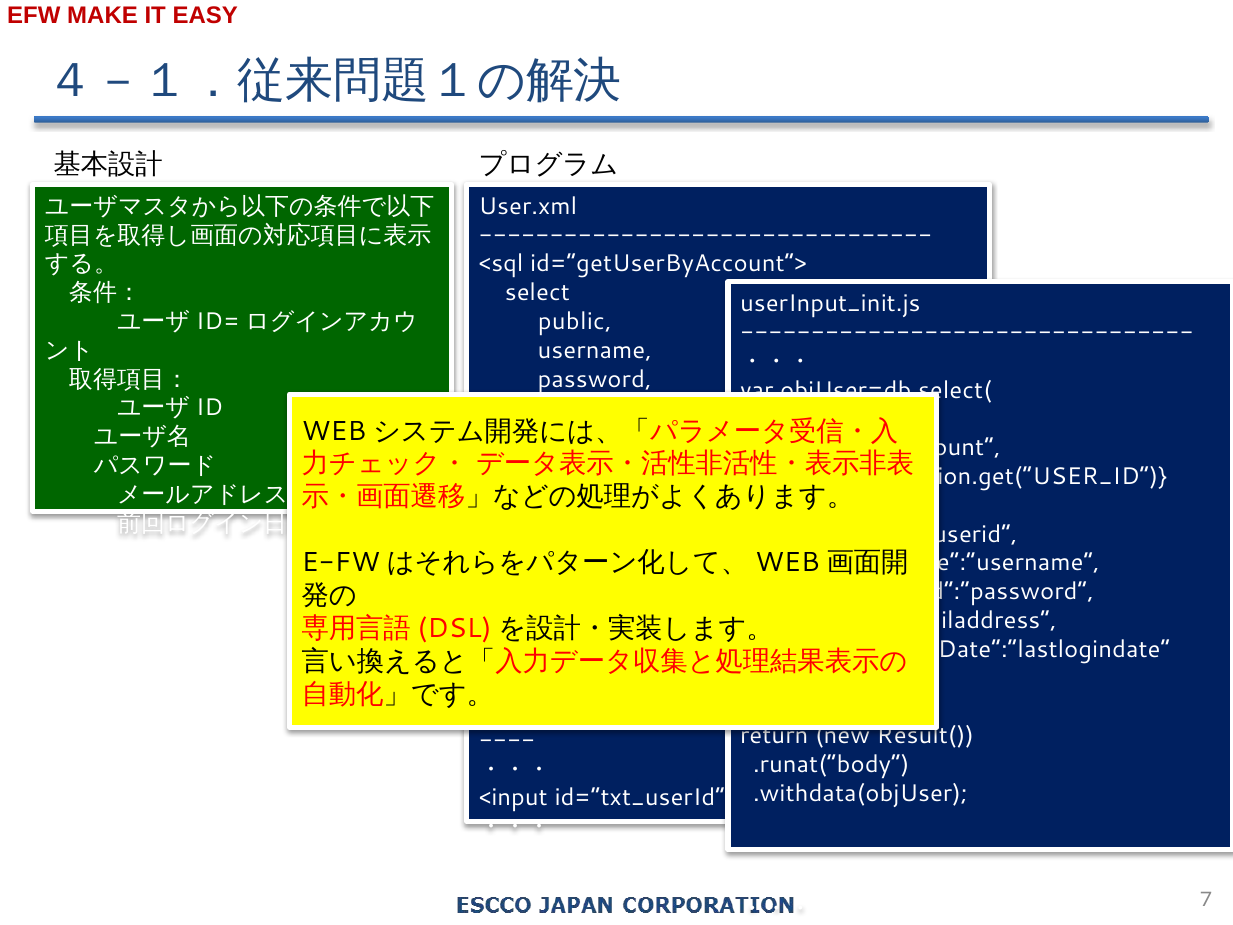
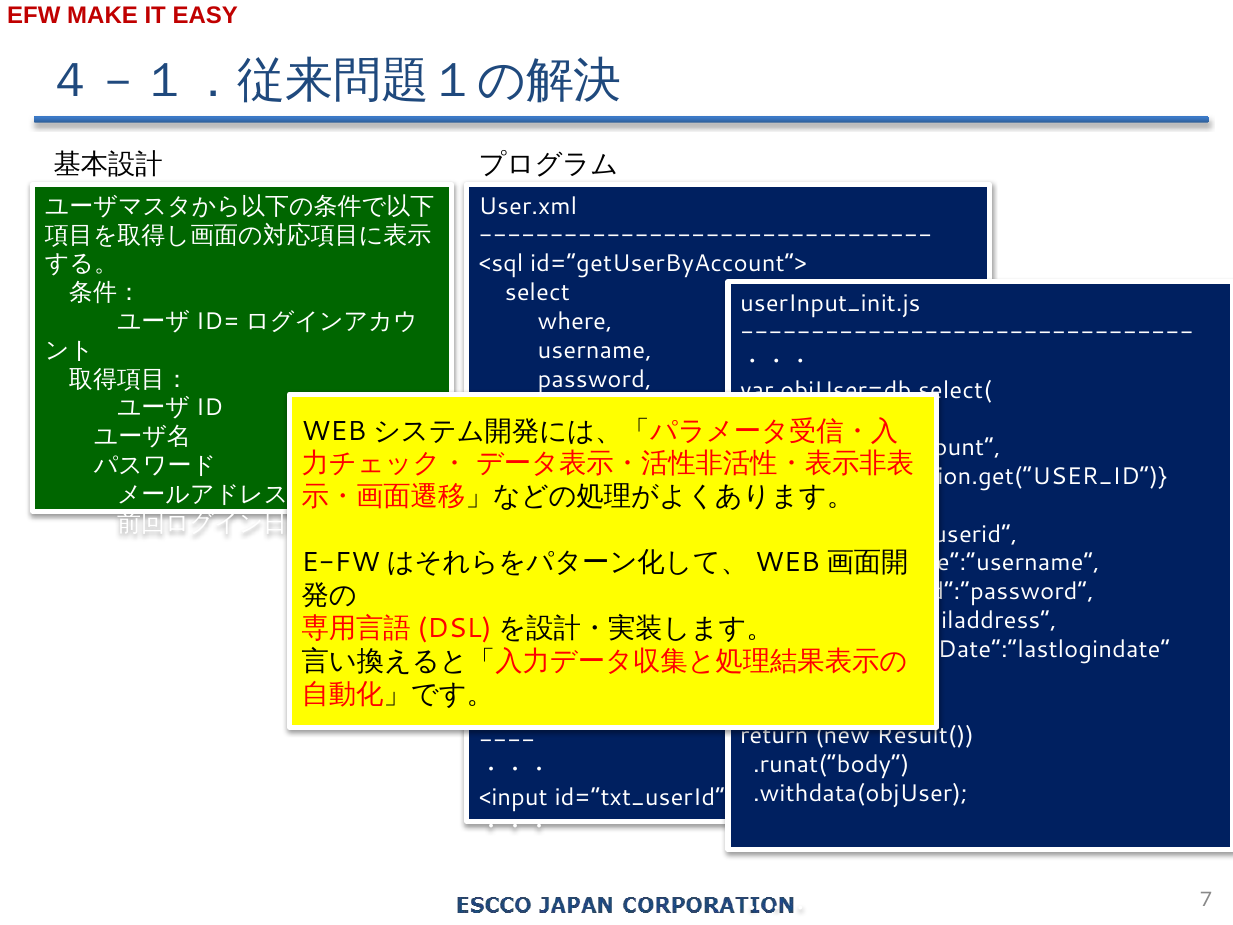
public: public -> where (575, 321)
